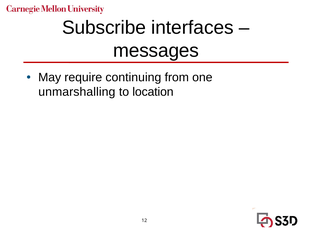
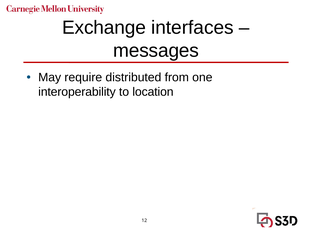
Subscribe: Subscribe -> Exchange (104, 28)
continuing: continuing -> distributed (133, 77)
unmarshalling: unmarshalling -> interoperability (77, 92)
